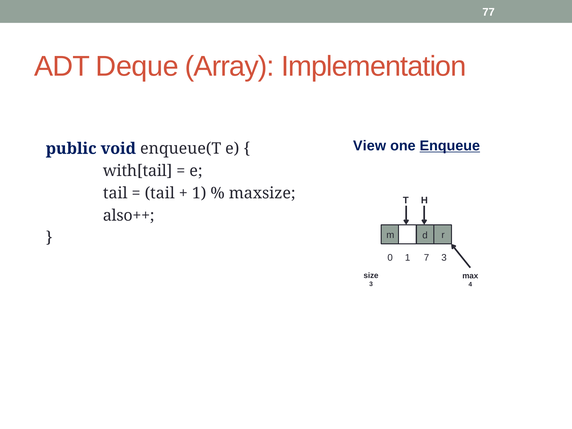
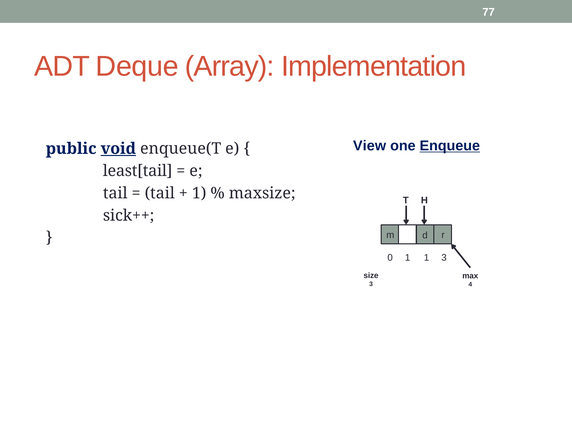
void underline: none -> present (118, 149)
with[tail: with[tail -> least[tail (138, 171)
also++: also++ -> sick++ (129, 215)
1 7: 7 -> 1 (427, 258)
